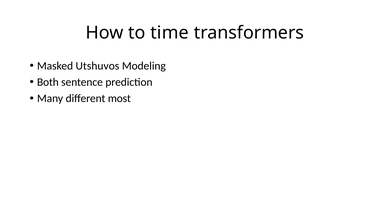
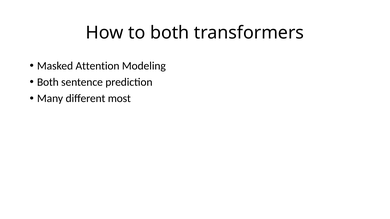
to time: time -> both (170, 33)
Utshuvos: Utshuvos -> Attention (98, 66)
